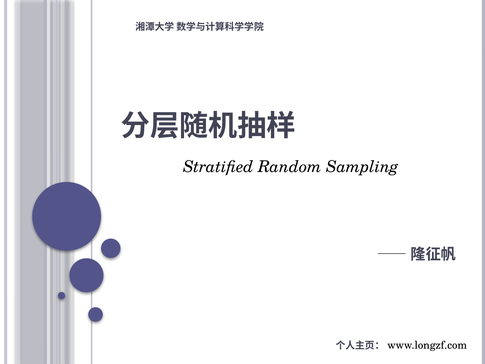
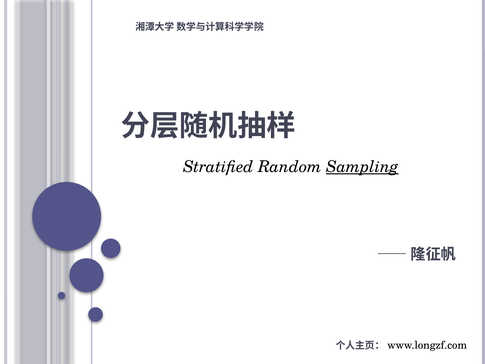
Sampling underline: none -> present (362, 167)
